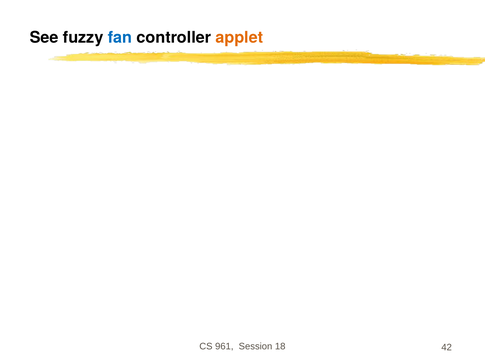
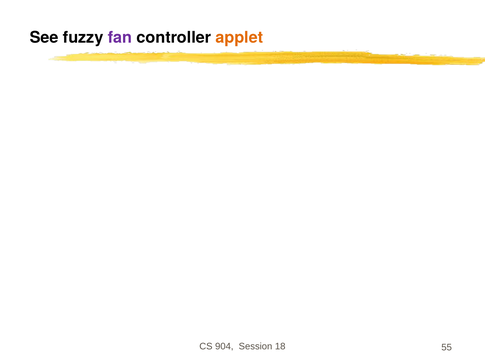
fan colour: blue -> purple (120, 37)
961: 961 -> 904 (224, 347)
42: 42 -> 55 (447, 348)
